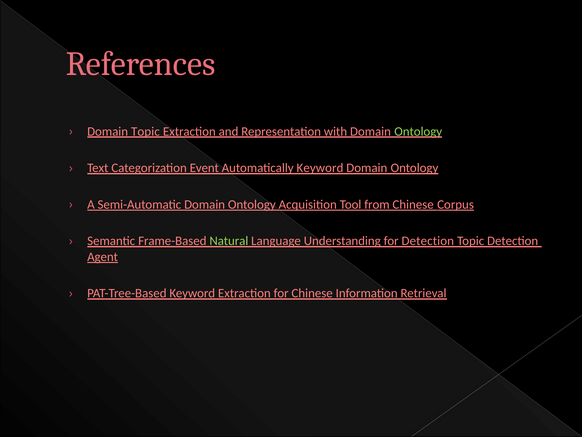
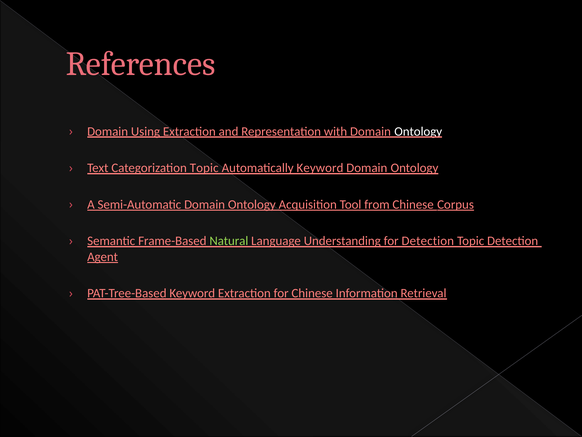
Domain Topic: Topic -> Using (146, 131)
Ontology colour: light green -> white (418, 131)
Categorization Event: Event -> Topic (204, 168)
